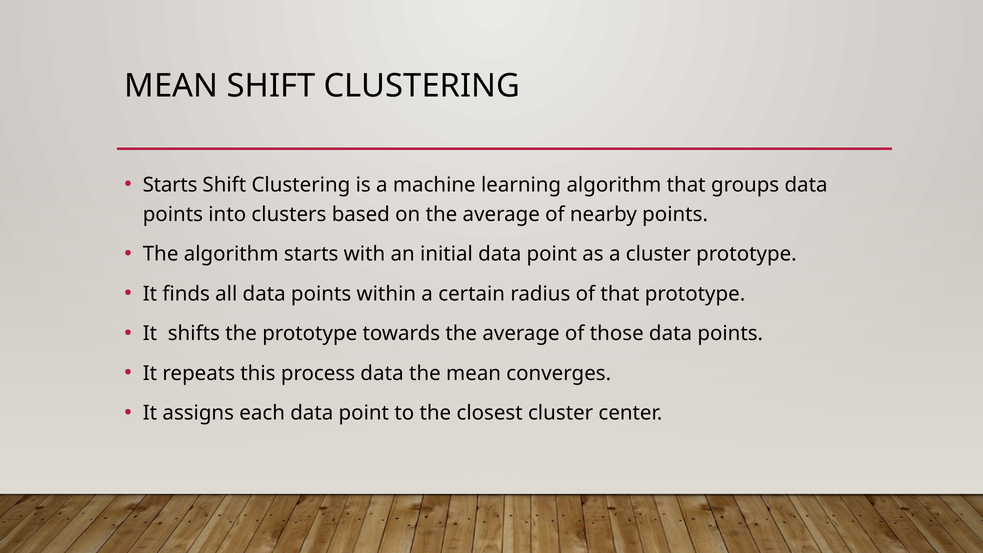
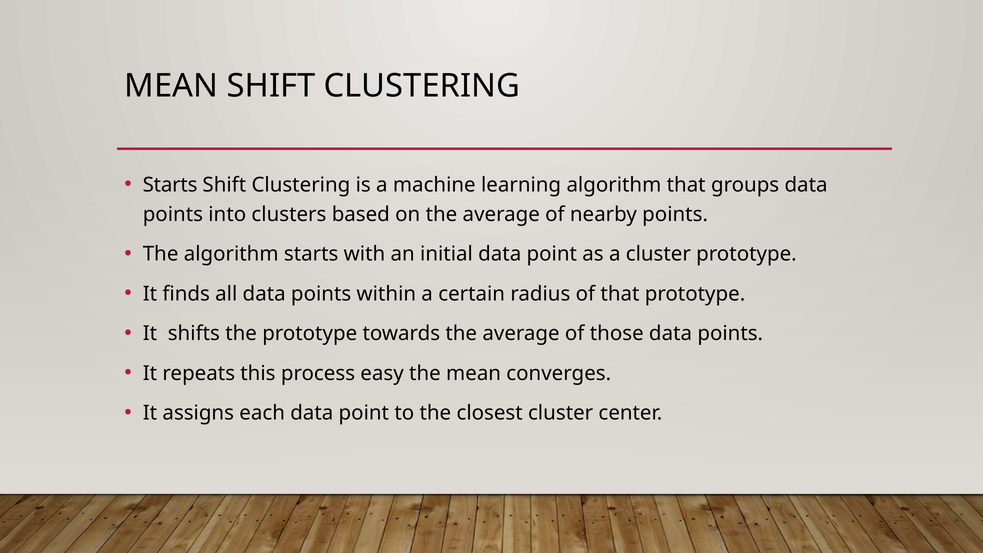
process data: data -> easy (382, 373)
